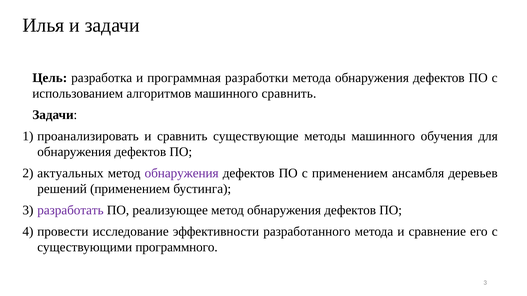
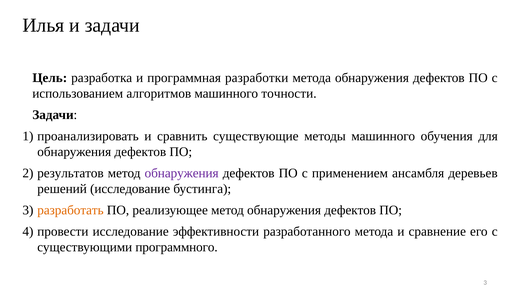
машинного сравнить: сравнить -> точности (289, 94)
актуальных: актуальных -> результатов (70, 173)
решений применением: применением -> исследование (130, 189)
разработать colour: purple -> orange (70, 211)
